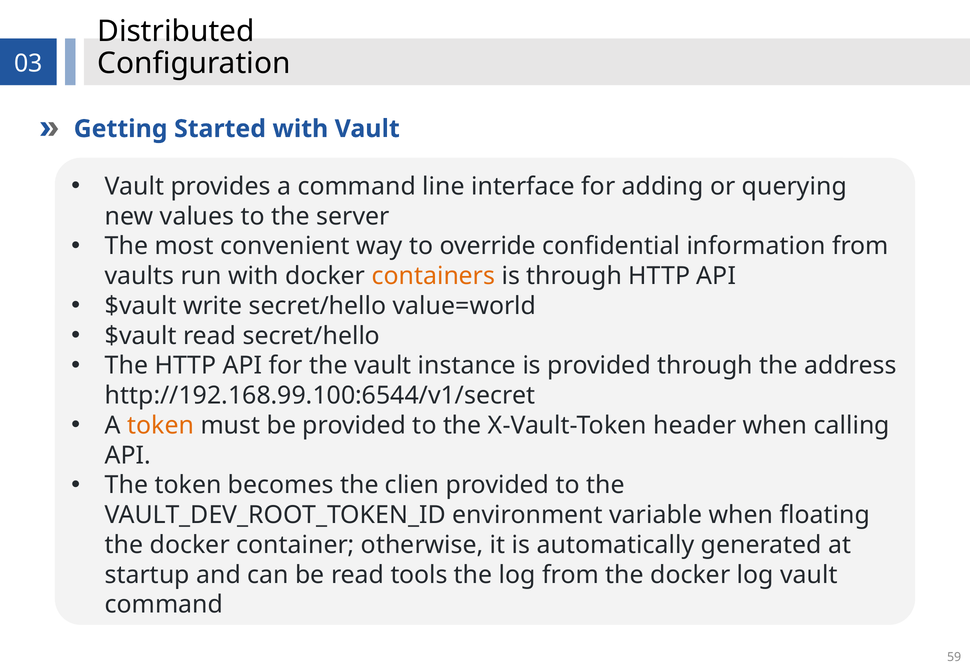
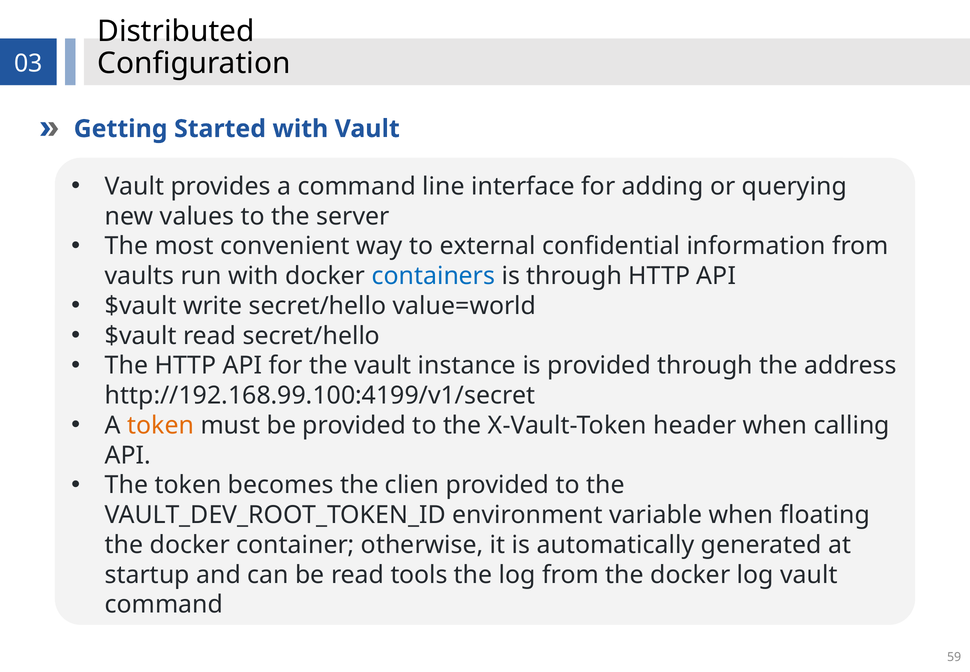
override: override -> external (488, 246)
containers colour: orange -> blue (433, 276)
http://192.168.99.100:6544/v1/secret: http://192.168.99.100:6544/v1/secret -> http://192.168.99.100:4199/v1/secret (320, 395)
